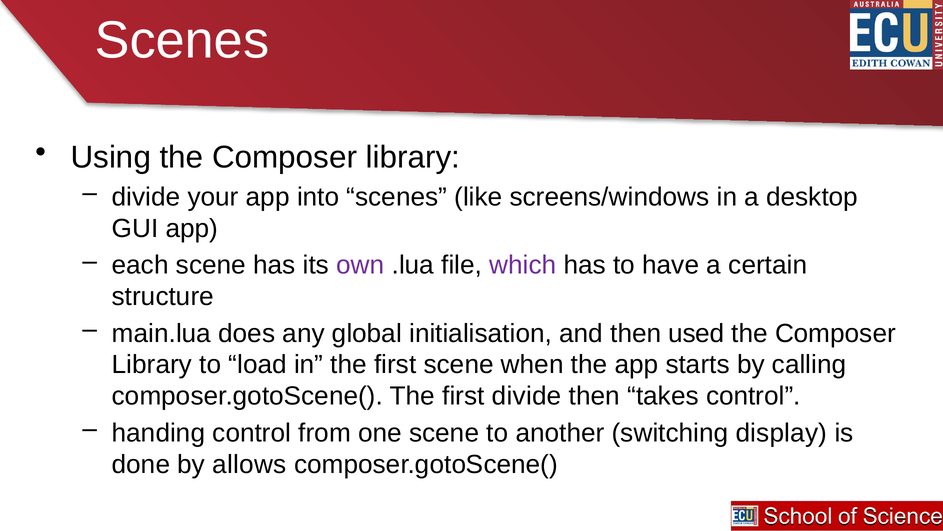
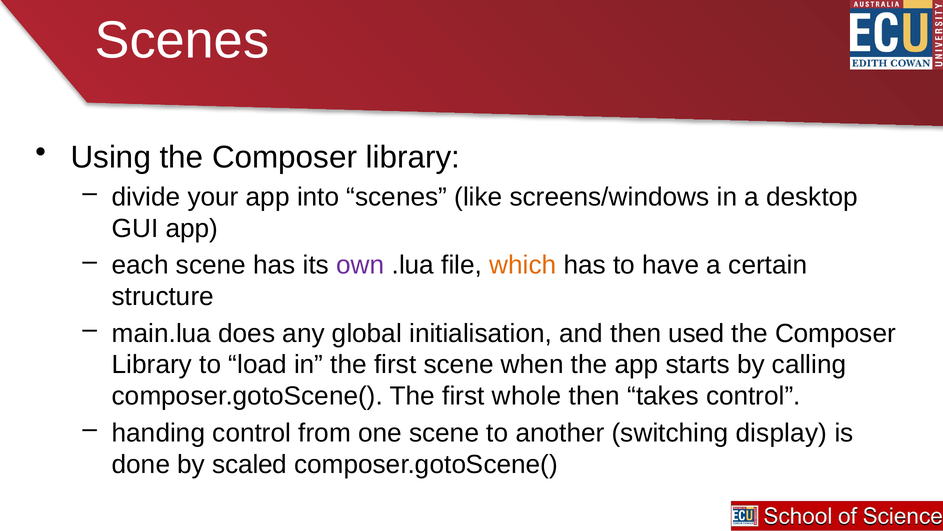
which colour: purple -> orange (523, 265)
first divide: divide -> whole (527, 396)
allows: allows -> scaled (250, 464)
